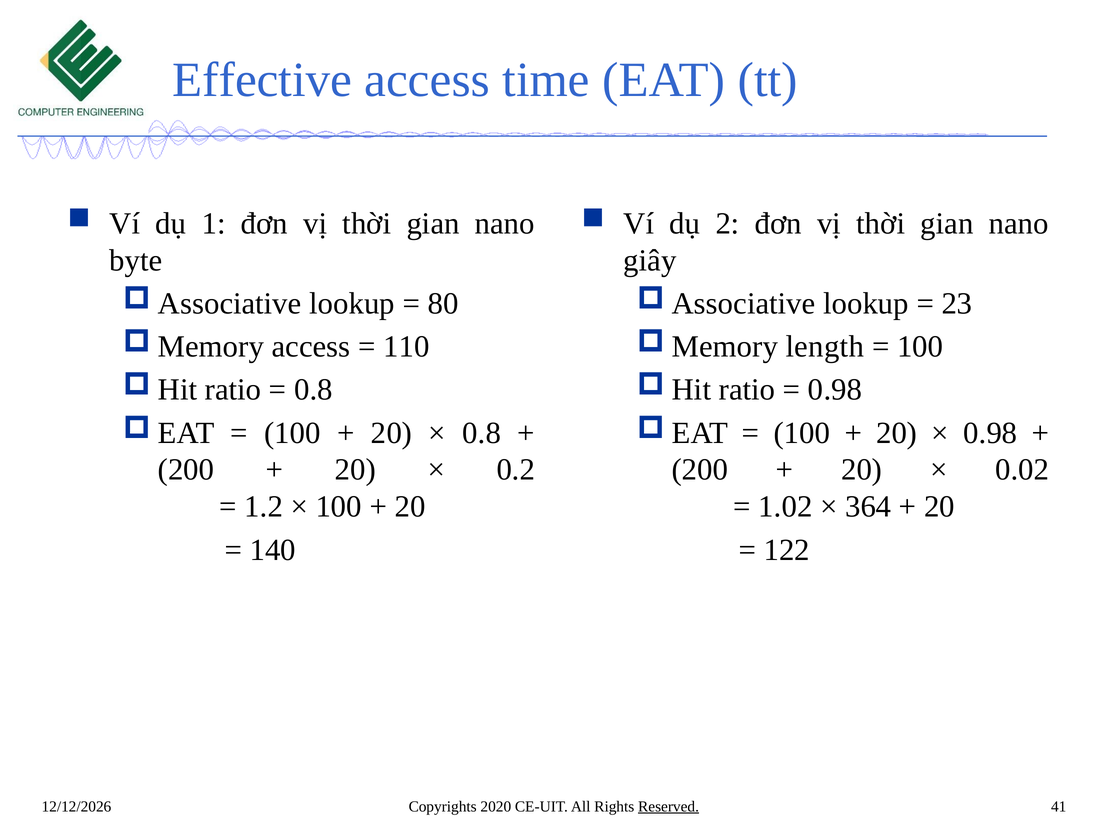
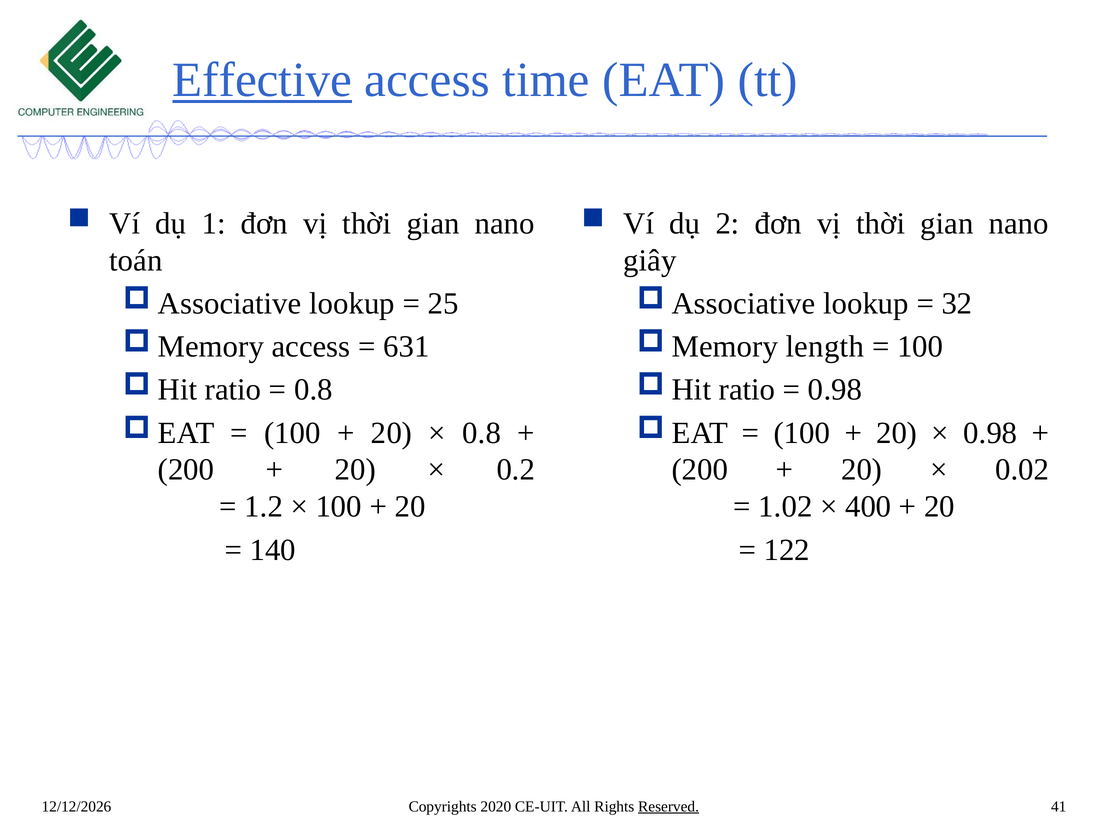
Effective underline: none -> present (262, 80)
byte: byte -> toán (136, 260)
80: 80 -> 25 (443, 304)
23: 23 -> 32 (957, 304)
110: 110 -> 631 (406, 347)
364: 364 -> 400 (868, 507)
